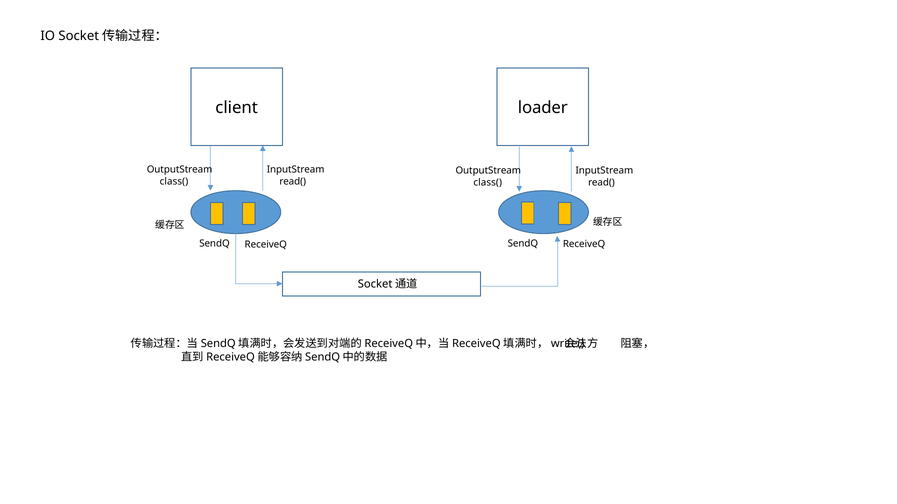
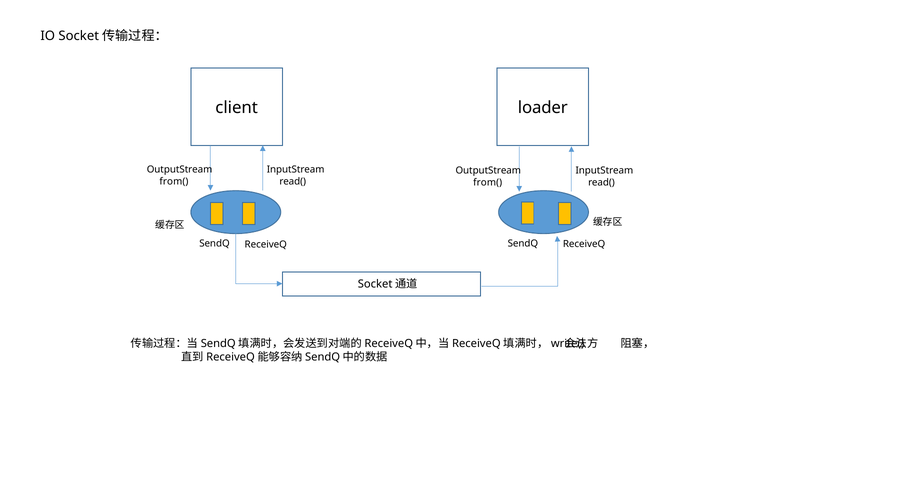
class(: class( -> from( (174, 182)
class(: class( -> from( (488, 183)
